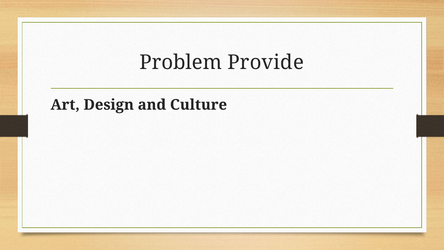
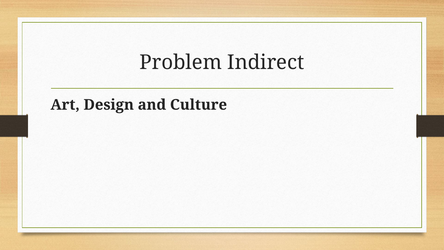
Provide: Provide -> Indirect (266, 62)
